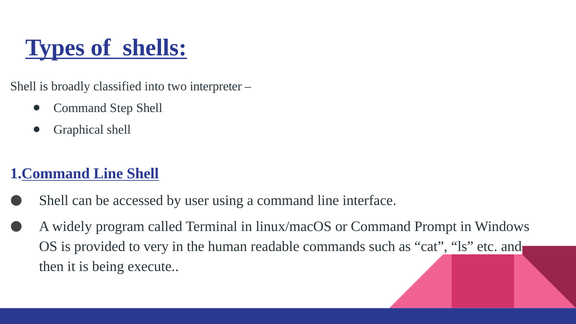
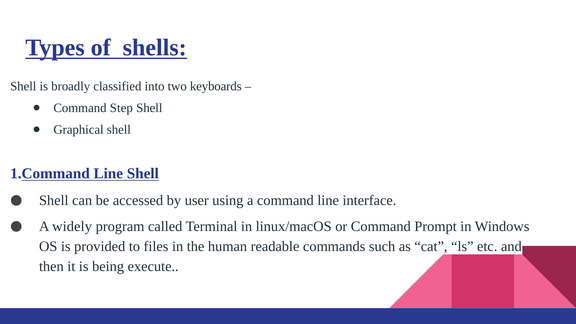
interpreter: interpreter -> keyboards (216, 86)
very: very -> files (156, 246)
